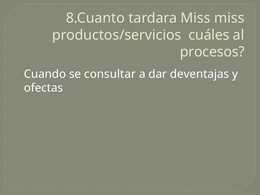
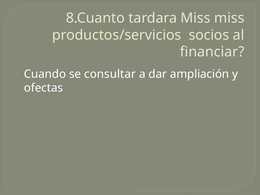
cuáles: cuáles -> socios (209, 35)
procesos: procesos -> financiar (212, 52)
deventajas: deventajas -> ampliación (200, 74)
